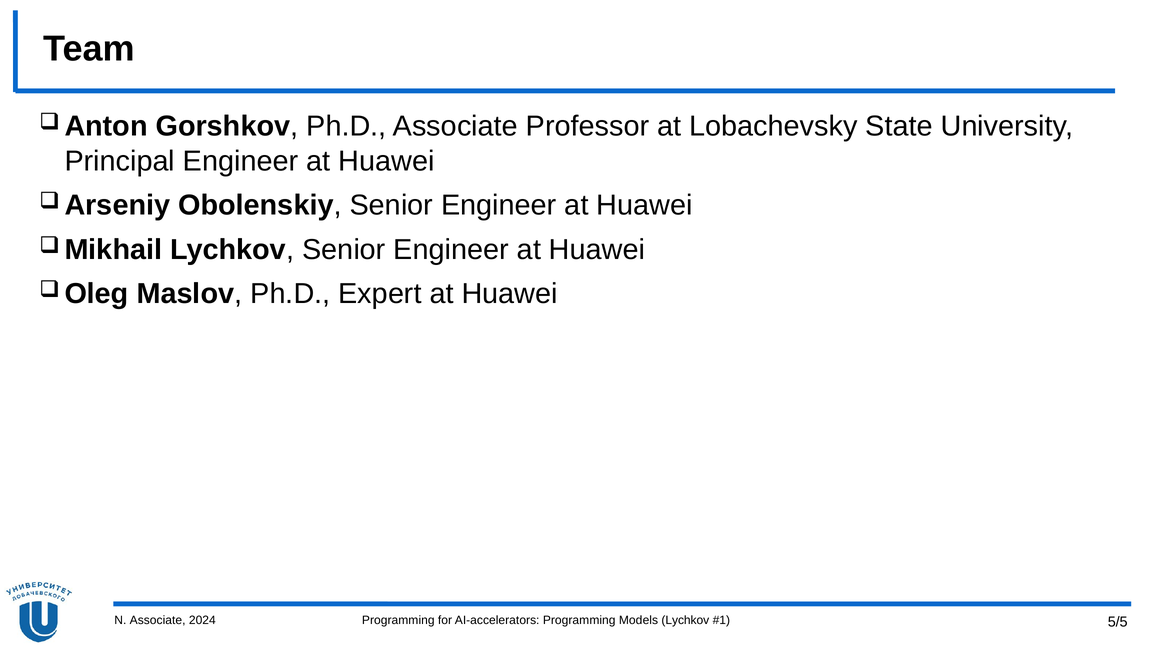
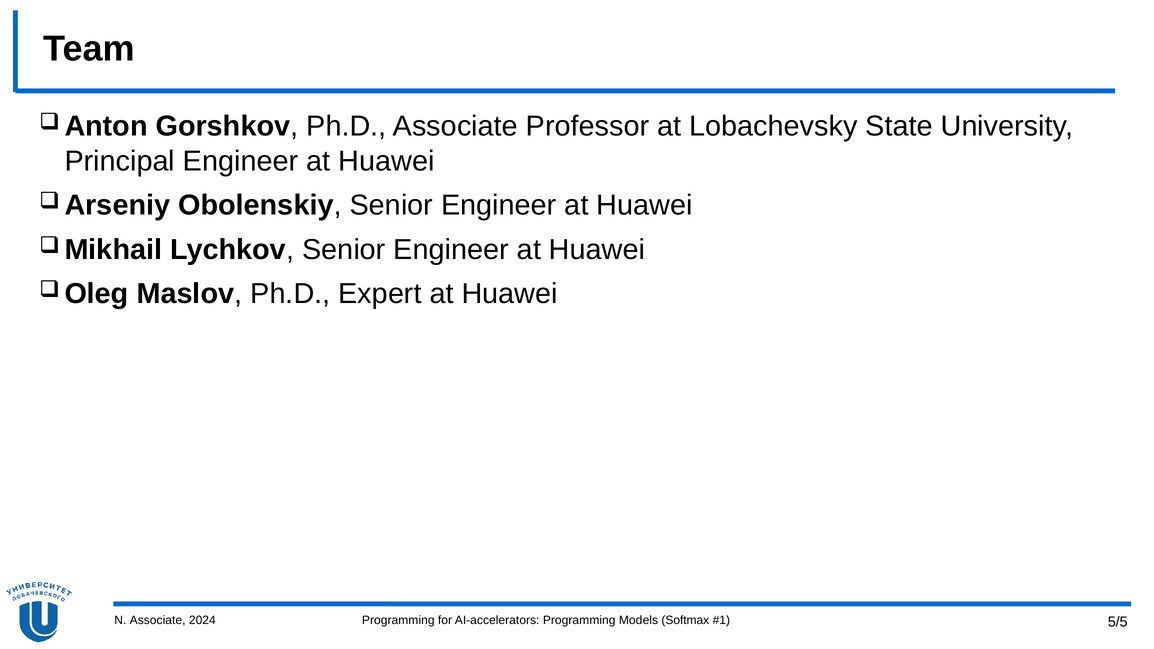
Models Lychkov: Lychkov -> Softmax (685, 620)
